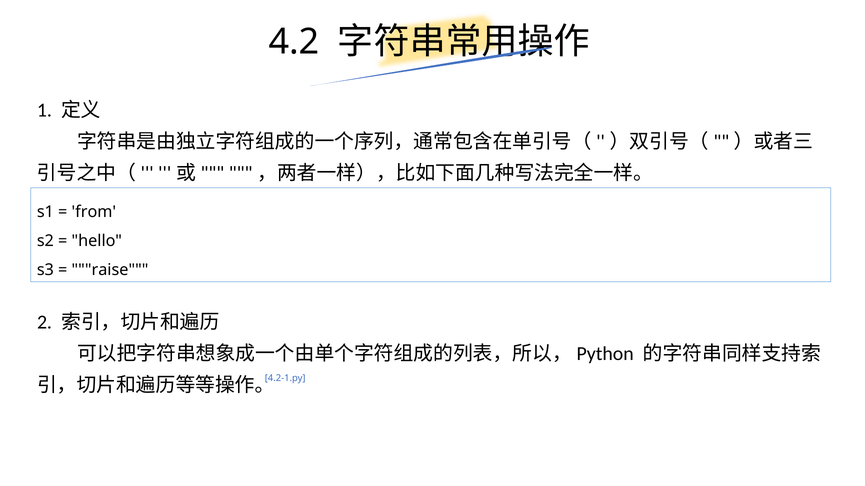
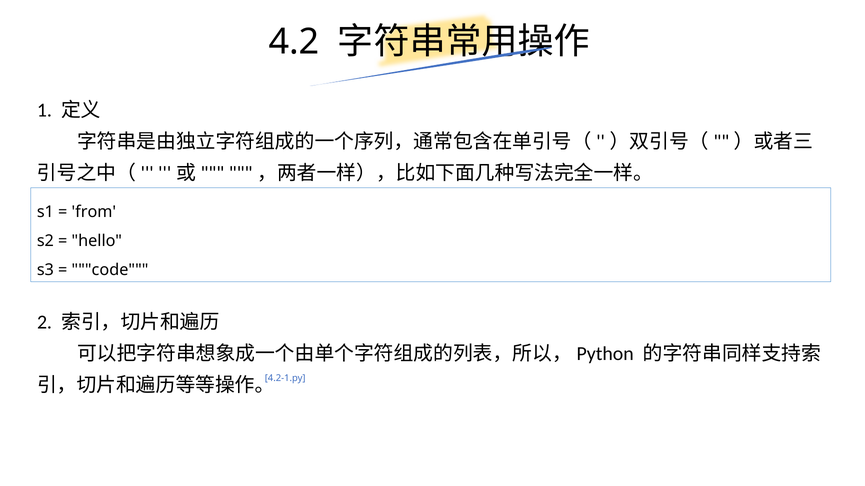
raise: raise -> code (110, 270)
